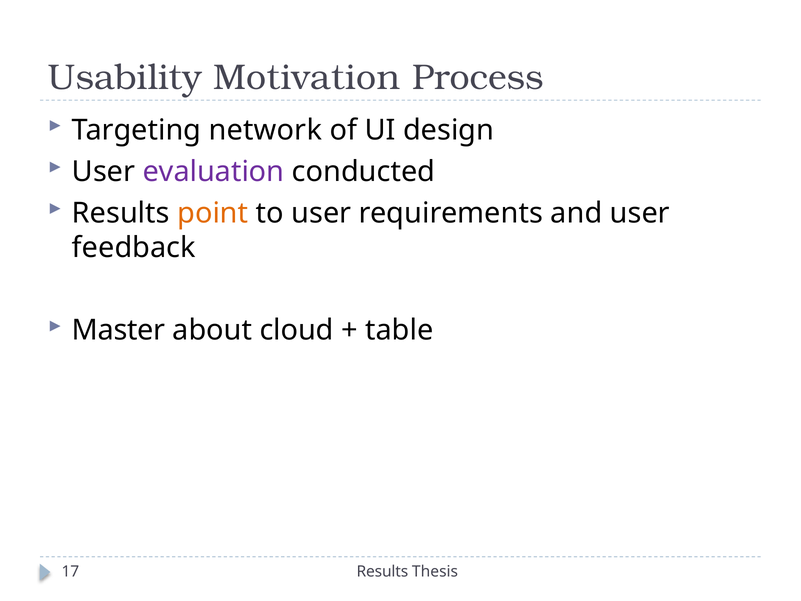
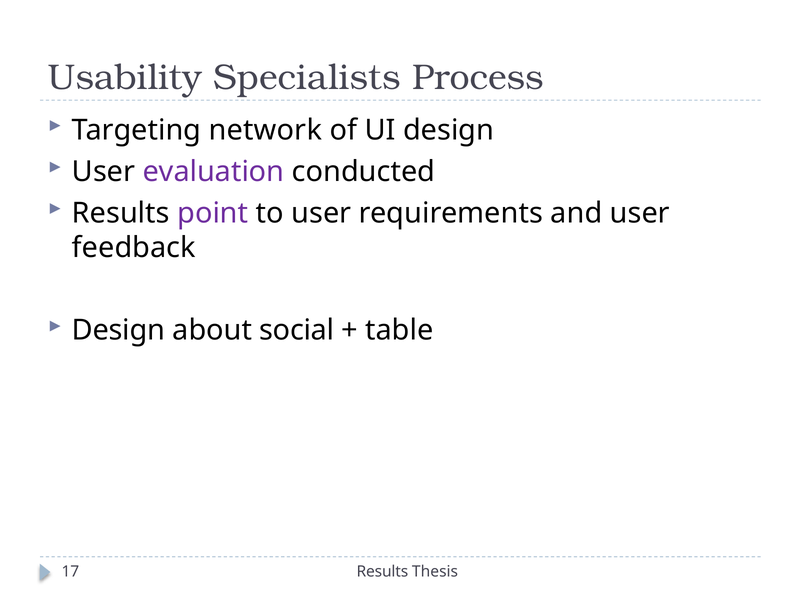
Motivation: Motivation -> Specialists (307, 77)
point colour: orange -> purple (213, 213)
Master: Master -> Design (118, 330)
cloud: cloud -> social (297, 330)
